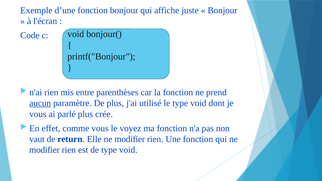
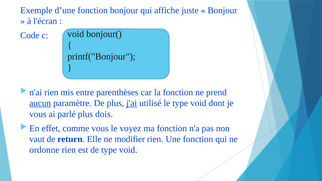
j'ai underline: none -> present (132, 103)
crée: crée -> dois (104, 114)
modifier: modifier -> ordonne (44, 150)
